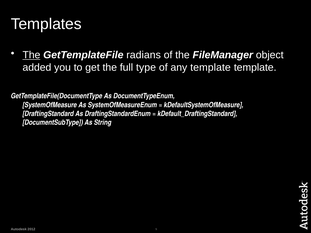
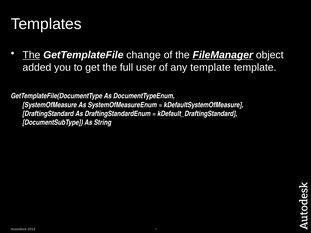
radians: radians -> change (144, 55)
FileManager underline: none -> present (223, 55)
type: type -> user (146, 68)
